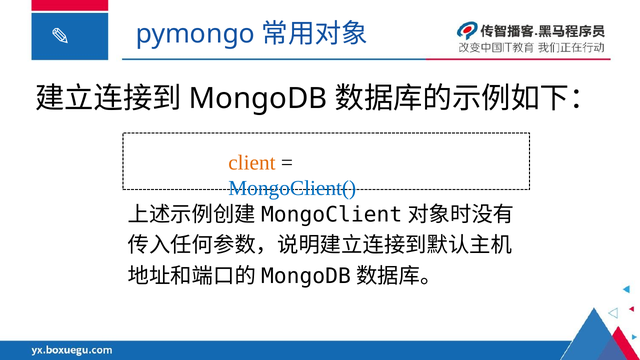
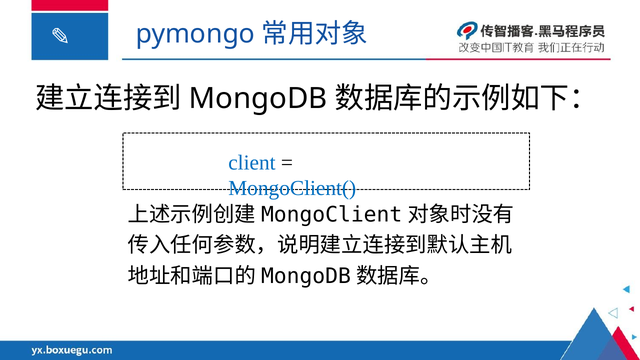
client colour: orange -> blue (252, 163)
